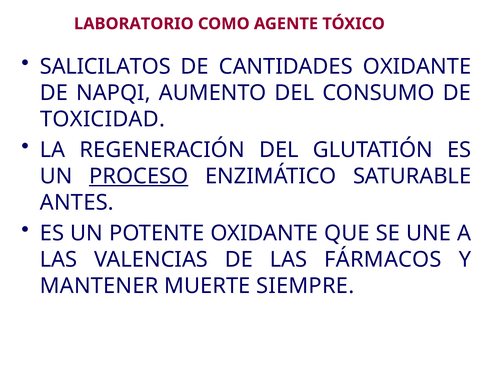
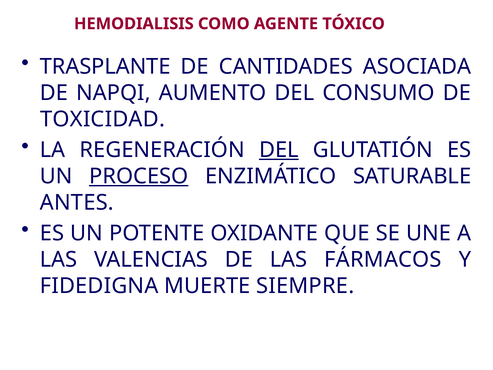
LABORATORIO: LABORATORIO -> HEMODIALISIS (134, 24)
SALICILATOS: SALICILATOS -> TRASPLANTE (105, 66)
CANTIDADES OXIDANTE: OXIDANTE -> ASOCIADA (417, 66)
DEL underline: none -> present (279, 150)
MANTENER: MANTENER -> FIDEDIGNA (99, 286)
